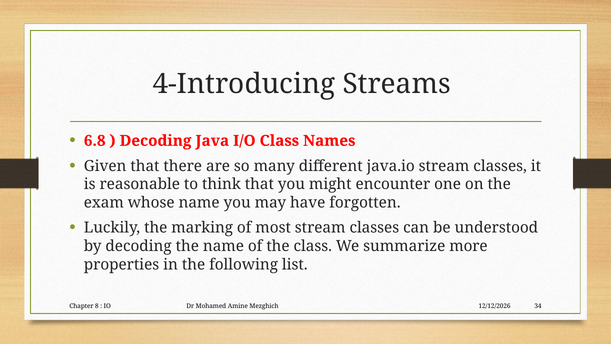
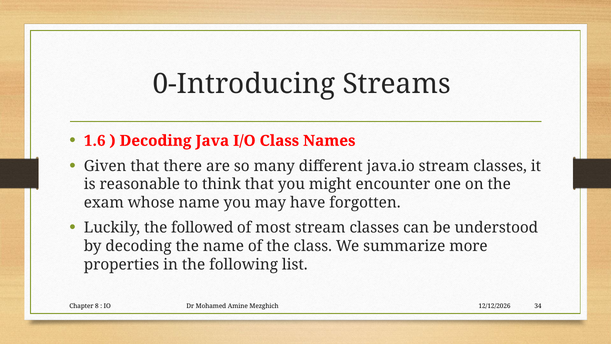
4-Introducing: 4-Introducing -> 0-Introducing (244, 84)
6.8: 6.8 -> 1.6 (95, 141)
marking: marking -> followed (202, 228)
